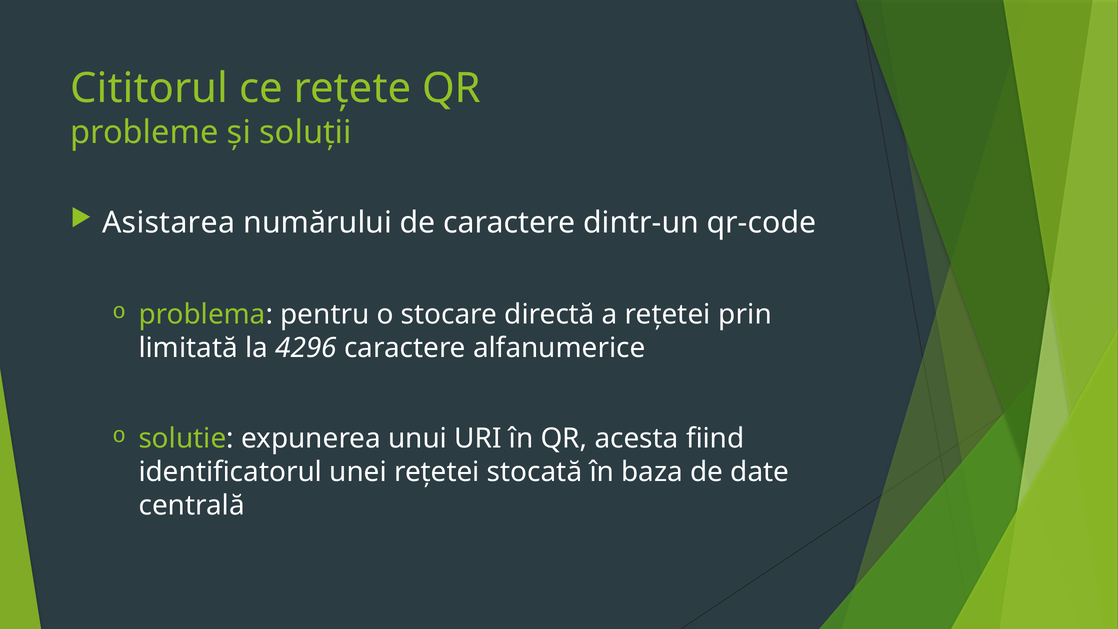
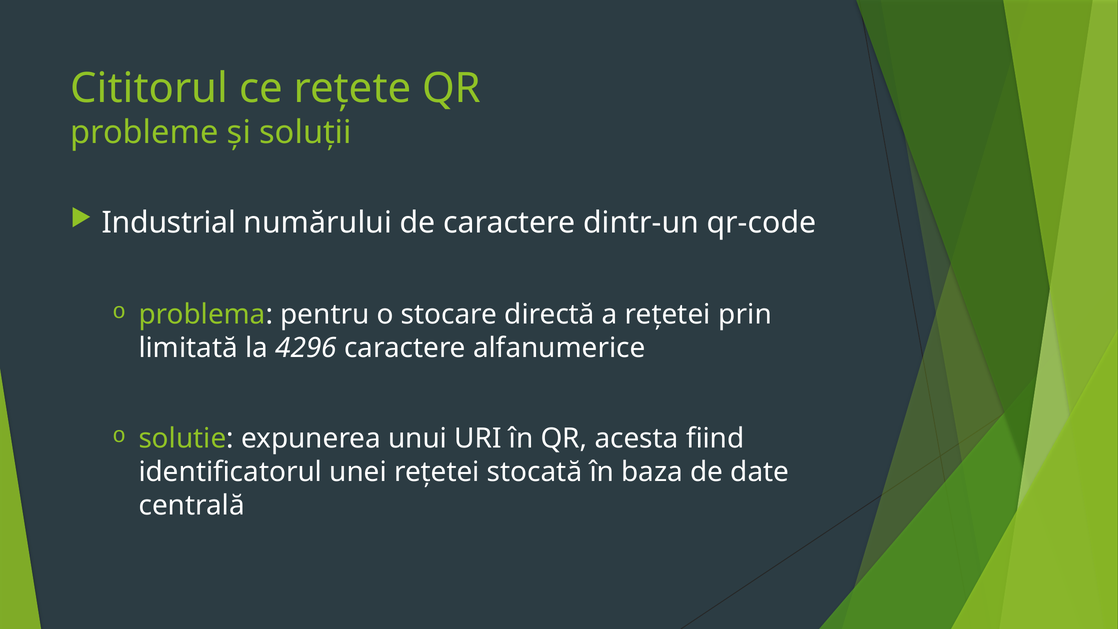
Asistarea: Asistarea -> Industrial (169, 223)
